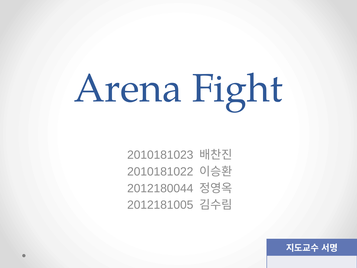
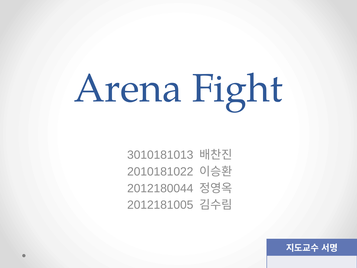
2010181023: 2010181023 -> 3010181013 (160, 155)
